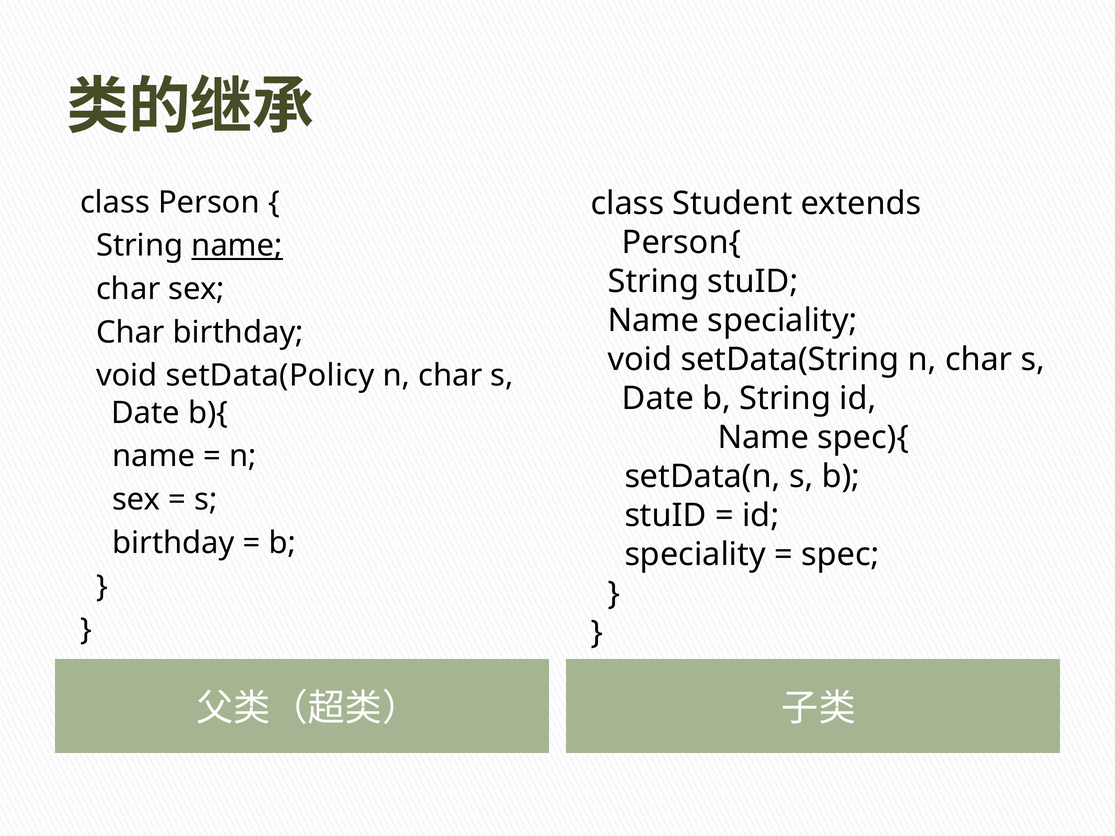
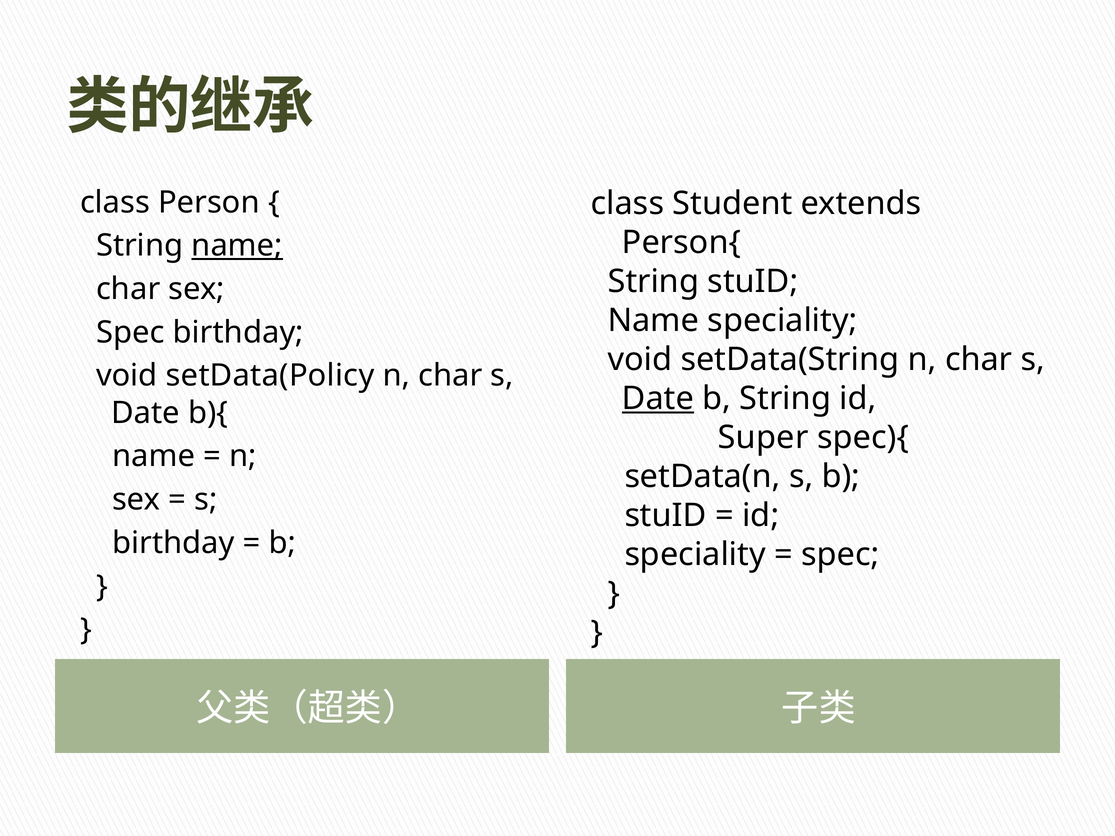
Char: Char -> Spec (130, 332)
Date underline: none -> present (658, 399)
Name: Name -> Super (763, 438)
